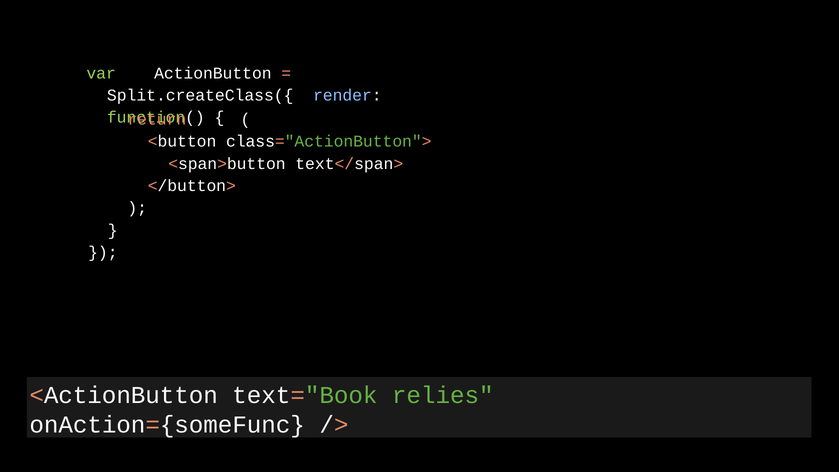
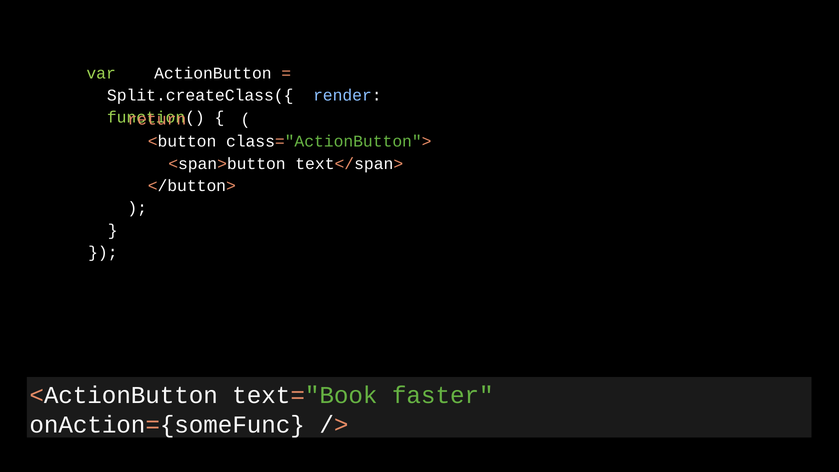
relies: relies -> faster (443, 395)
